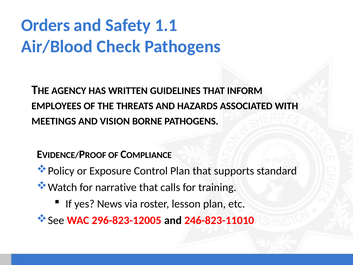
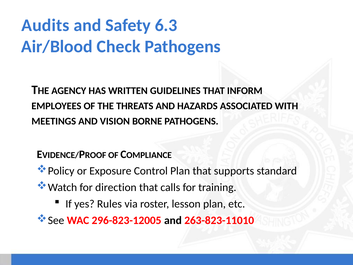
Orders: Orders -> Audits (45, 25)
1.1: 1.1 -> 6.3 (166, 25)
narrative: narrative -> direction (116, 187)
News: News -> Rules (109, 204)
246-823-11010: 246-823-11010 -> 263-823-11010 (219, 220)
